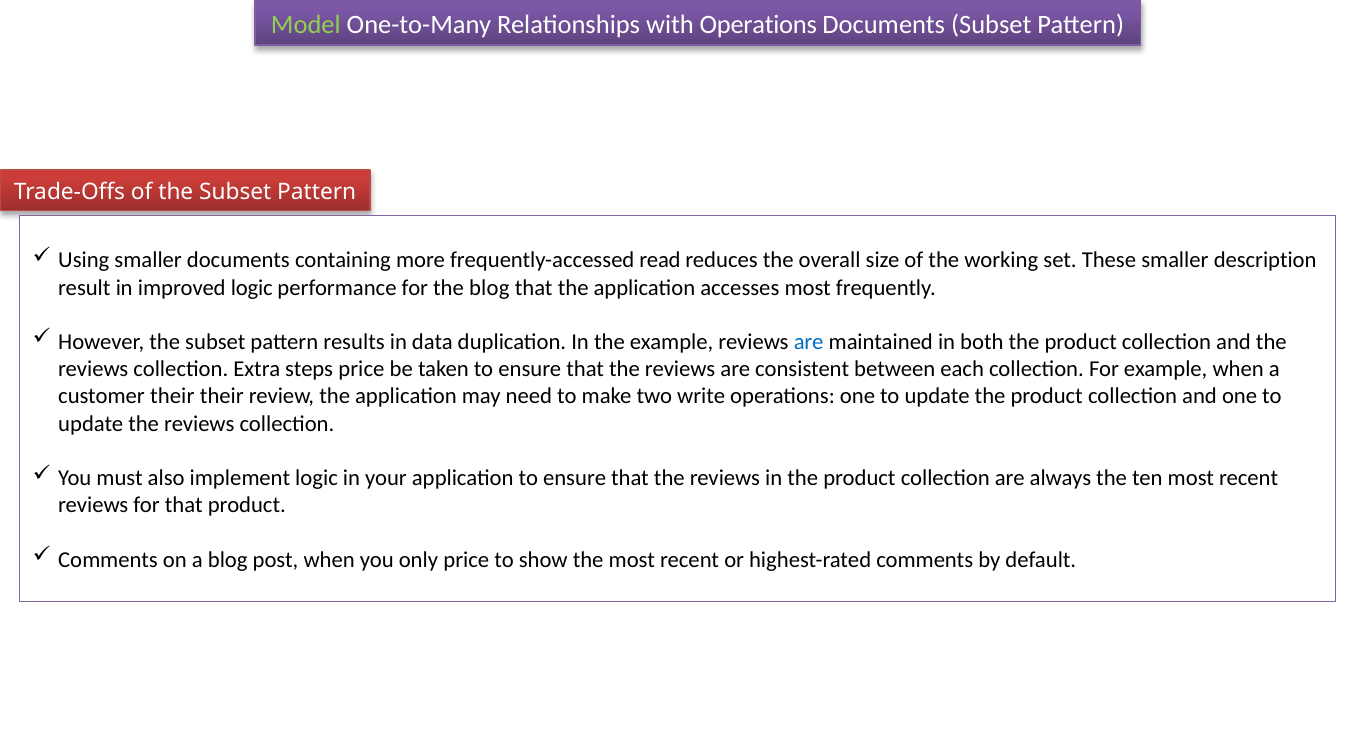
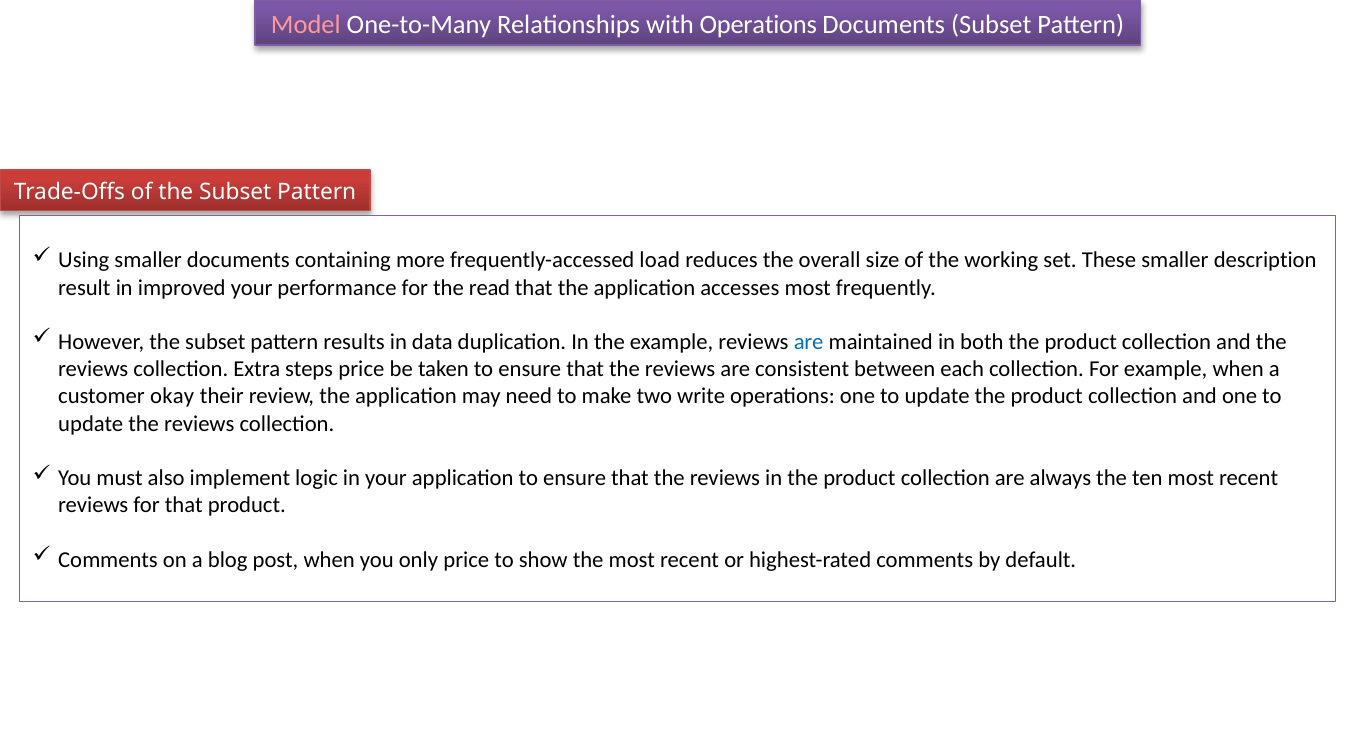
Model colour: light green -> pink (306, 24)
read: read -> load (660, 260)
improved logic: logic -> your (252, 288)
the blog: blog -> read (490, 288)
customer their: their -> okay (172, 397)
